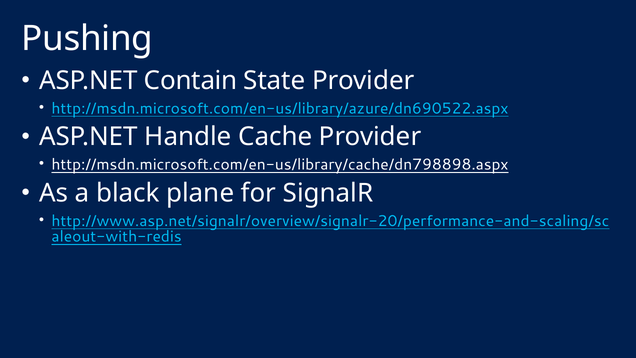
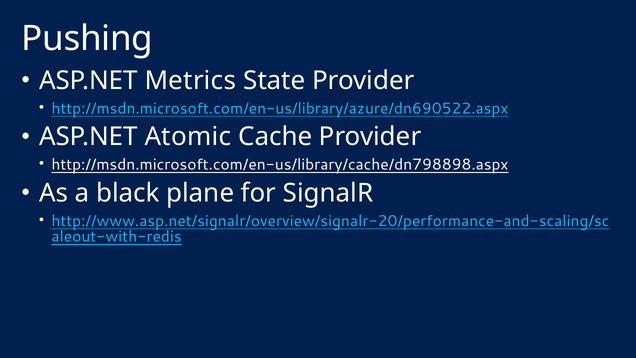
Contain: Contain -> Metrics (190, 81)
Handle: Handle -> Atomic (188, 137)
